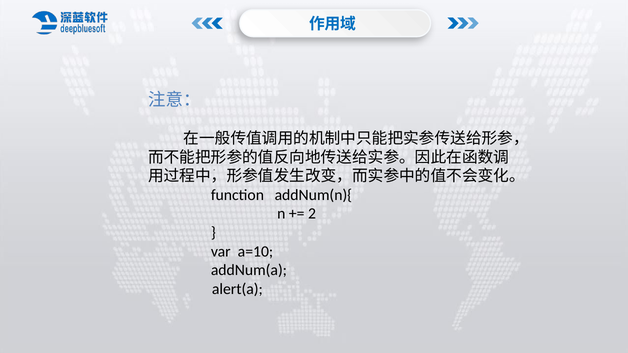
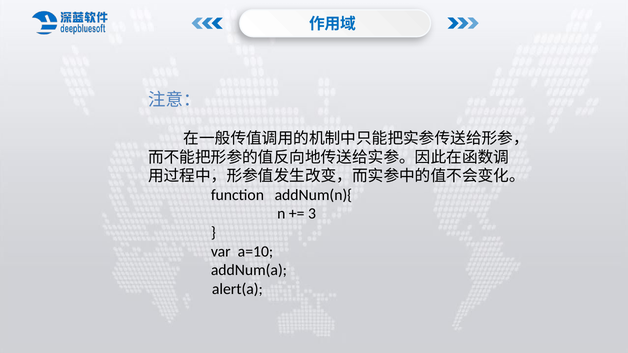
2: 2 -> 3 (312, 214)
